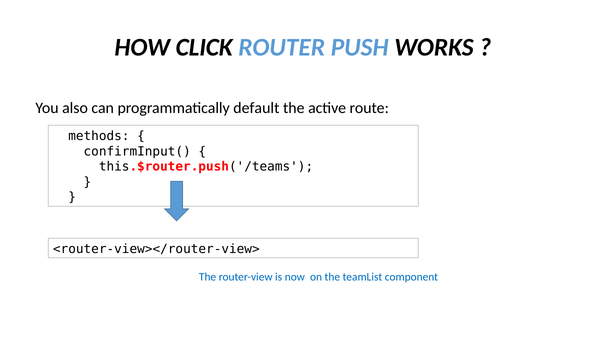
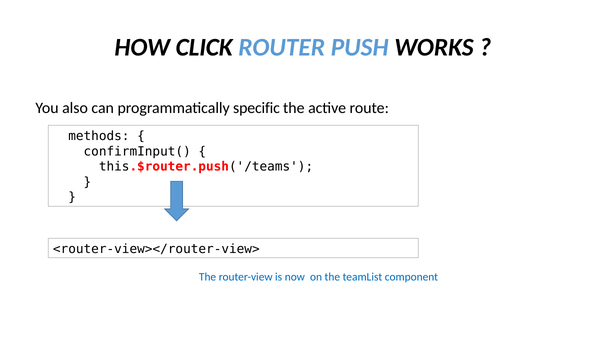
default: default -> specific (256, 108)
